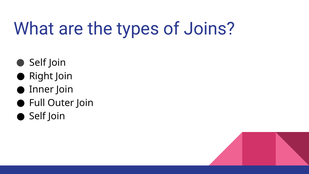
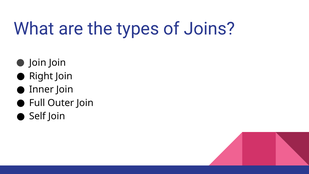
Self: Self -> Join (38, 63)
